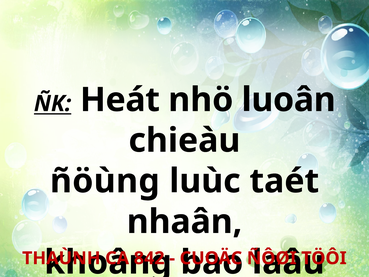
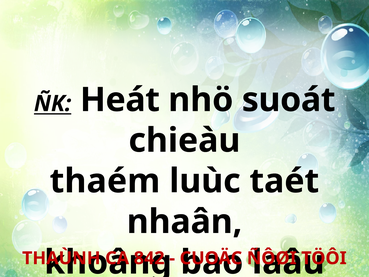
luoân: luoân -> suoát (289, 100)
ñöùng: ñöùng -> thaém (105, 181)
